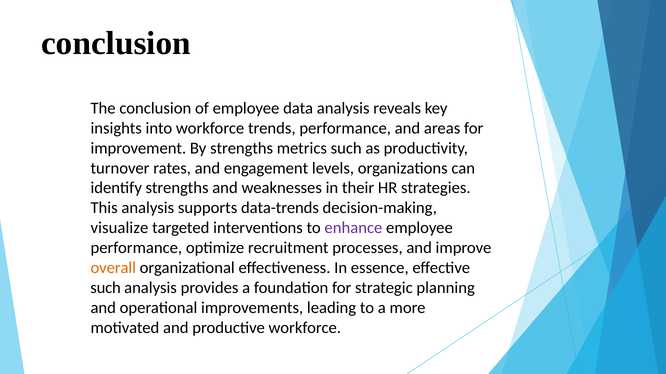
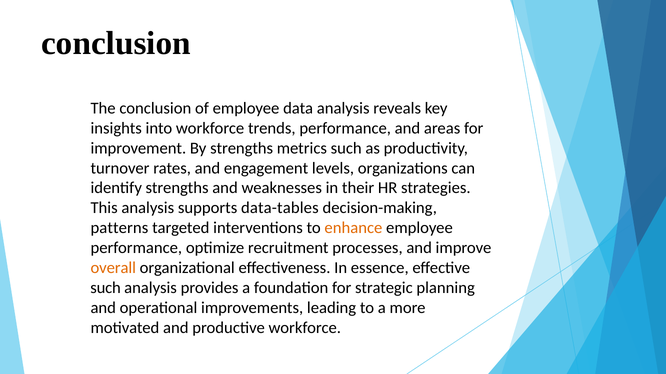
data-trends: data-trends -> data-tables (280, 208)
visualize: visualize -> patterns (119, 228)
enhance colour: purple -> orange (353, 228)
